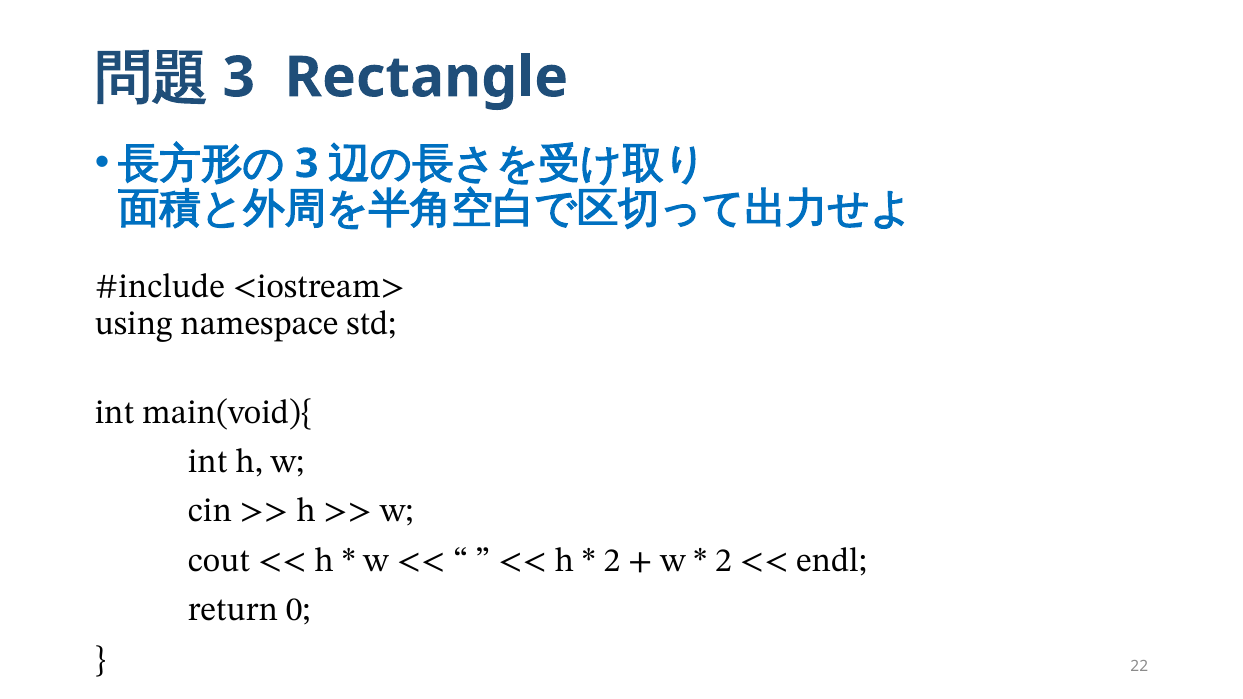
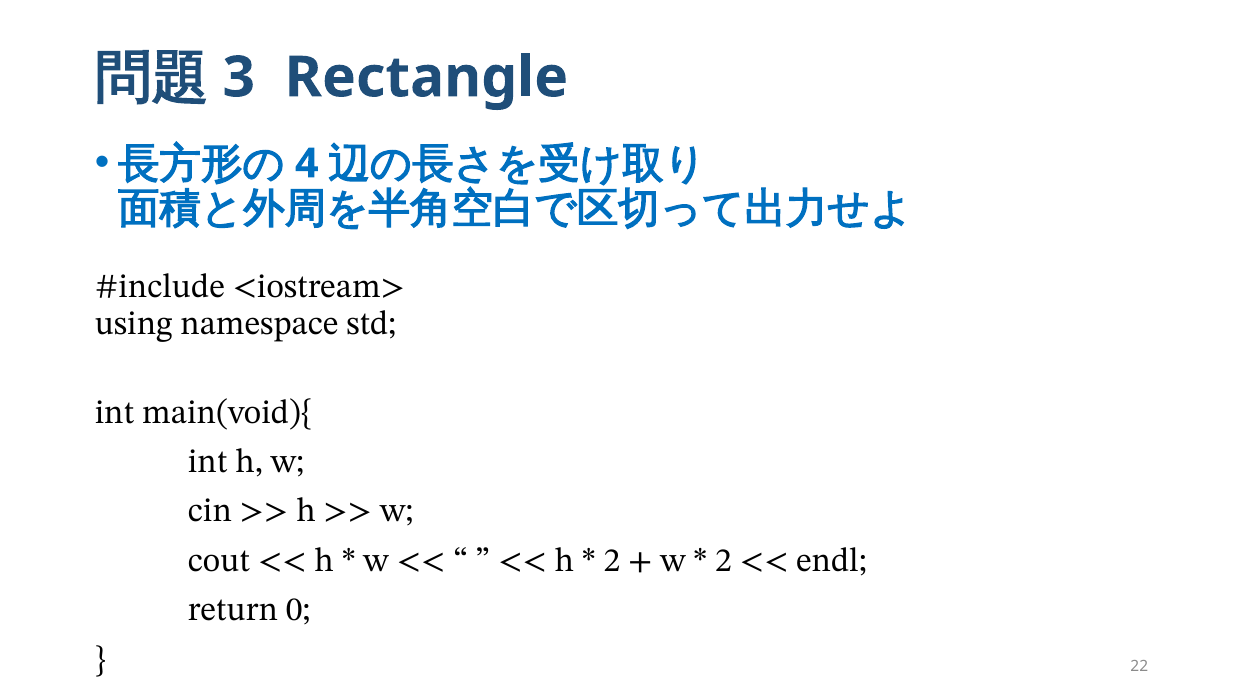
3: 3 -> 4 (307, 164)
